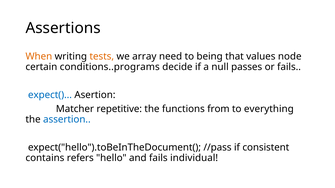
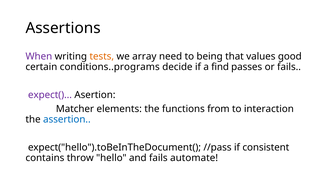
When colour: orange -> purple (39, 57)
node: node -> good (290, 57)
null: null -> find (220, 67)
expect( colour: blue -> purple (50, 95)
repetitive: repetitive -> elements (119, 109)
everything: everything -> interaction (269, 109)
refers: refers -> throw (80, 158)
individual: individual -> automate (194, 158)
